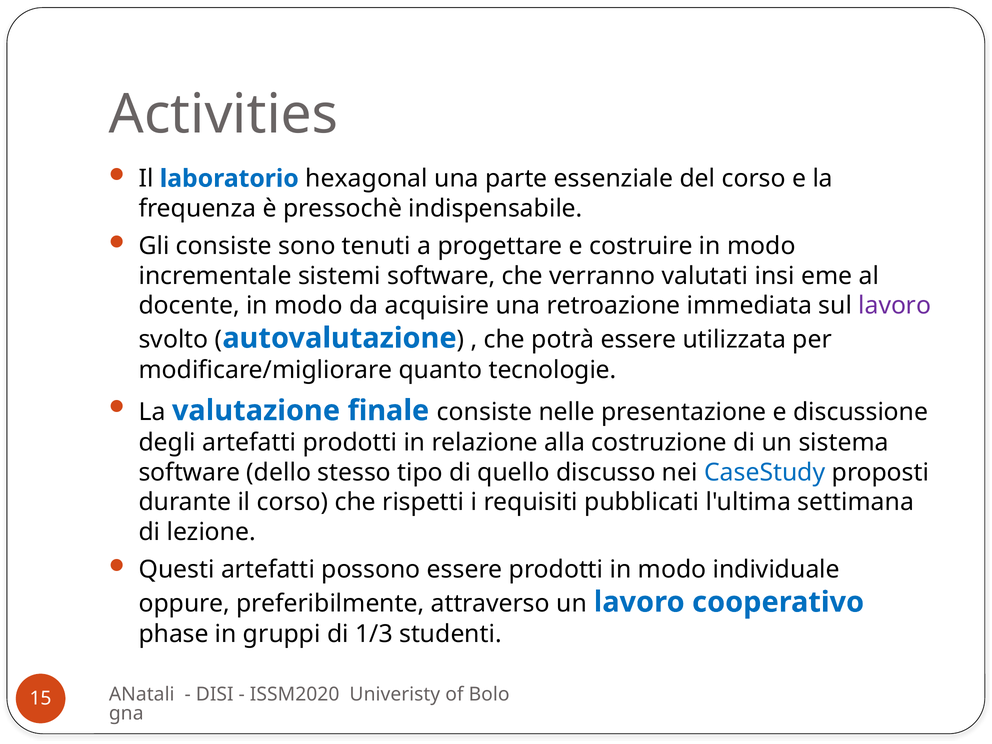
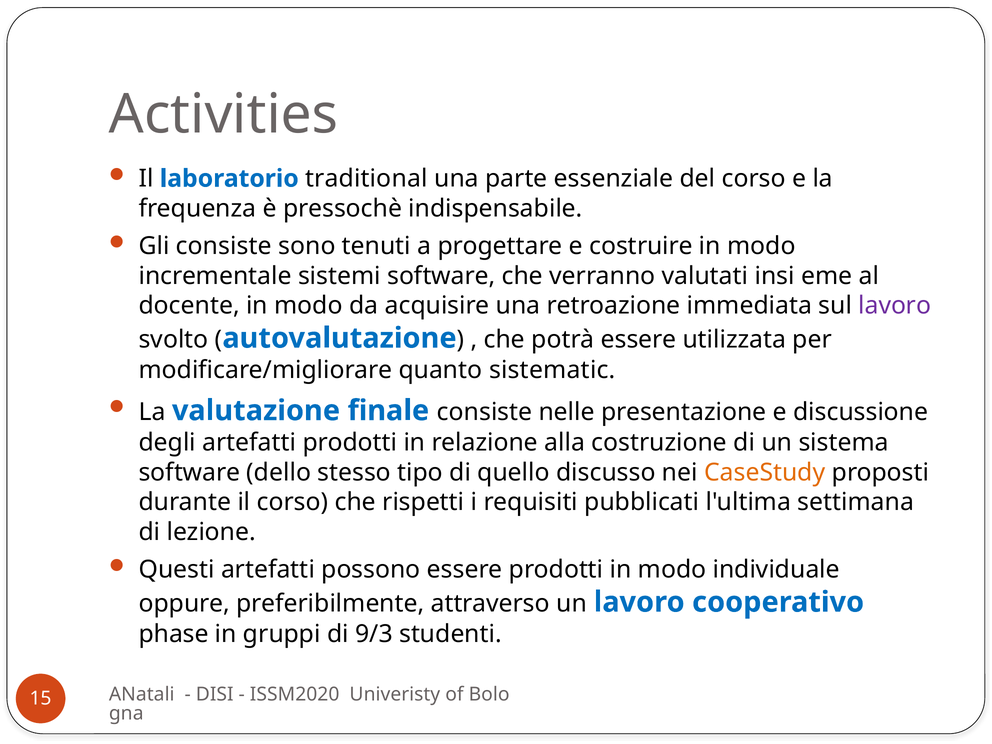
hexagonal: hexagonal -> traditional (366, 179)
tecnologie: tecnologie -> sistematic (552, 370)
CaseStudy colour: blue -> orange (765, 472)
1/3: 1/3 -> 9/3 (374, 634)
